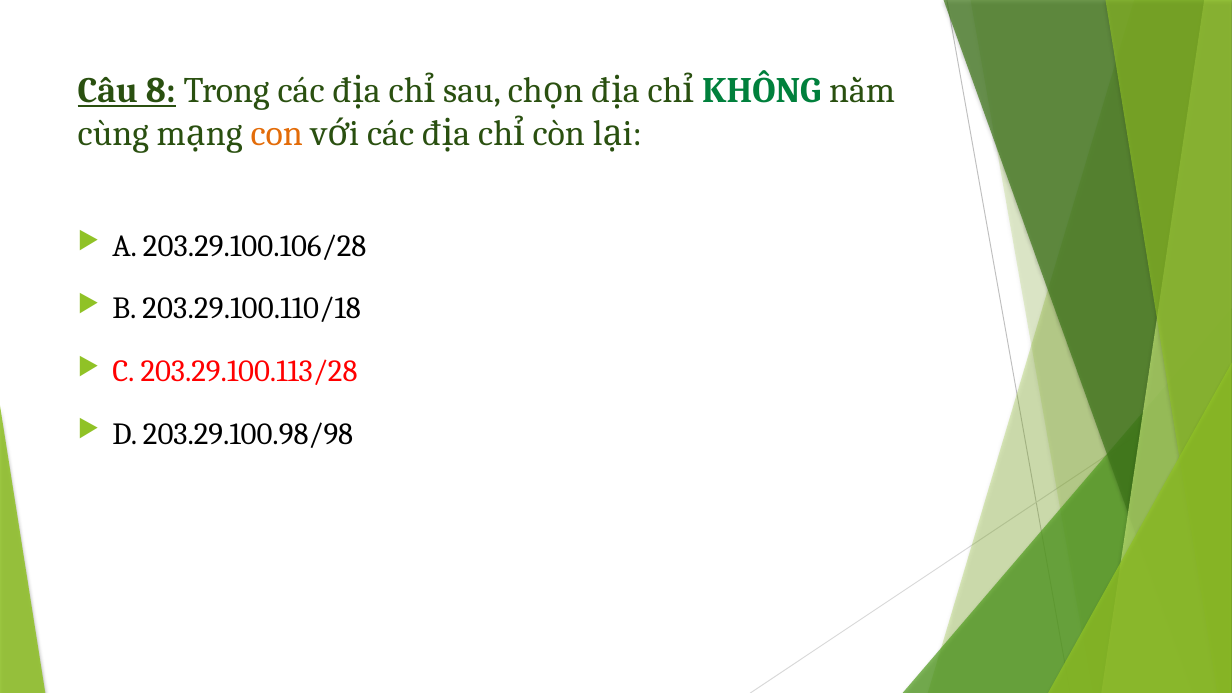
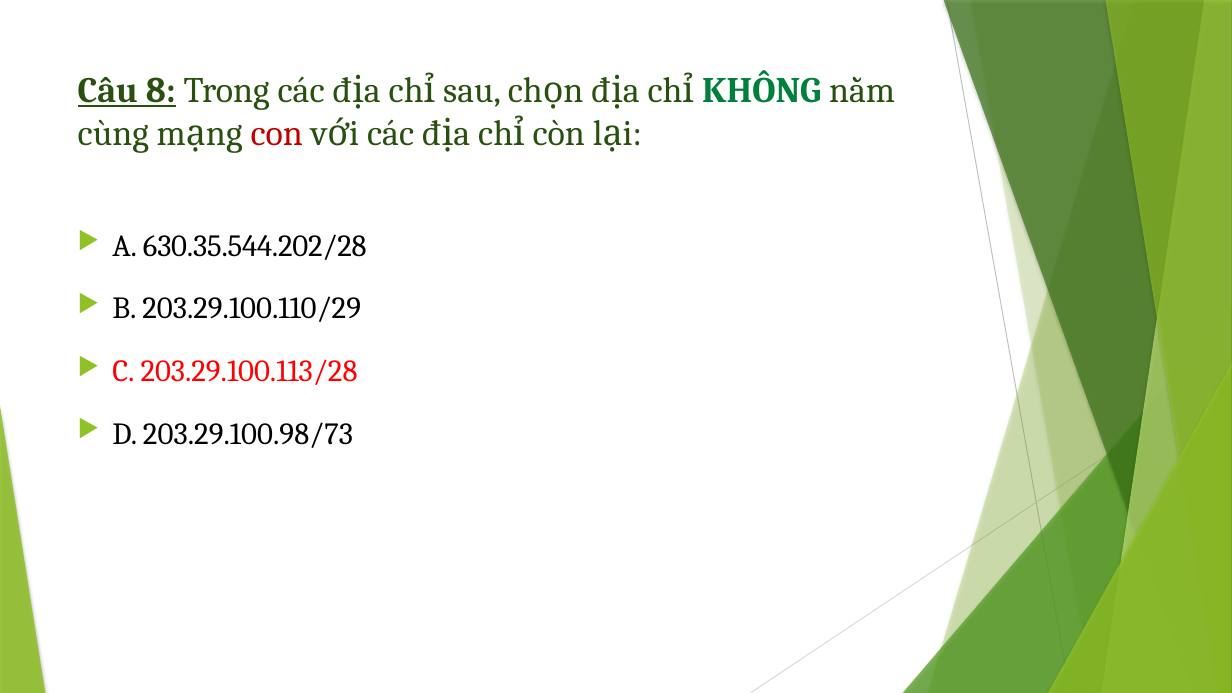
con colour: orange -> red (277, 133)
203.29.100.106/28: 203.29.100.106/28 -> 630.35.544.202/28 (255, 246)
203.29.100.110/18: 203.29.100.110/18 -> 203.29.100.110/29 (252, 309)
203.29.100.98/98: 203.29.100.98/98 -> 203.29.100.98/73 (248, 434)
